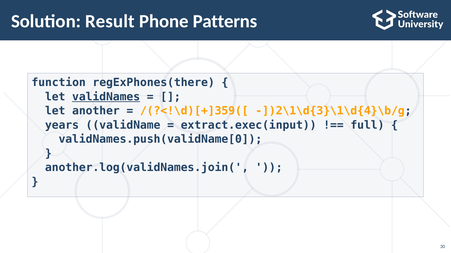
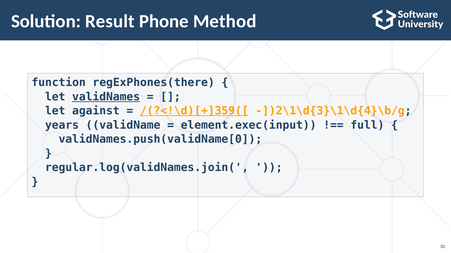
Patterns: Patterns -> Method (225, 21)
another: another -> against (96, 111)
/(?<!\d)[+]359([ underline: none -> present (194, 111)
extract.exec(input: extract.exec(input -> element.exec(input (249, 125)
another.log(validNames.join(: another.log(validNames.join( -> regular.log(validNames.join( (147, 168)
